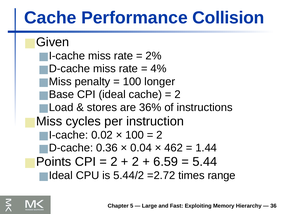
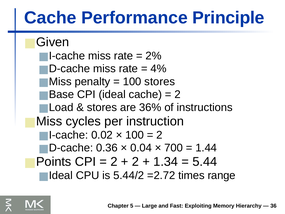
Collision: Collision -> Principle (228, 18)
100 longer: longer -> stores (160, 81)
462: 462 -> 700 (174, 148)
6.59: 6.59 -> 1.34 (166, 162)
